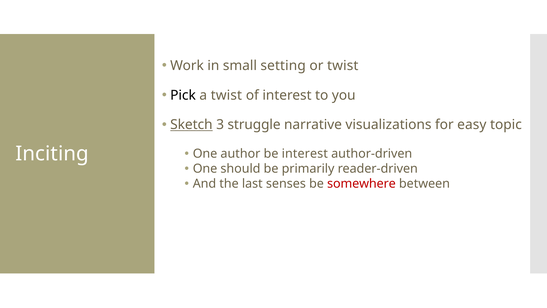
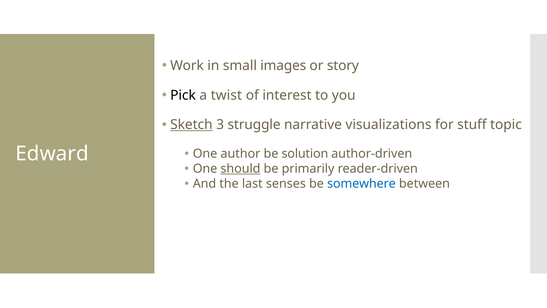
setting: setting -> images (283, 66)
or twist: twist -> story (343, 66)
easy: easy -> stuff (472, 125)
be interest: interest -> solution (305, 154)
Inciting: Inciting -> Edward (52, 154)
should underline: none -> present (240, 169)
somewhere colour: red -> blue (361, 183)
